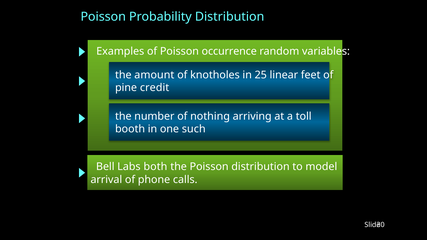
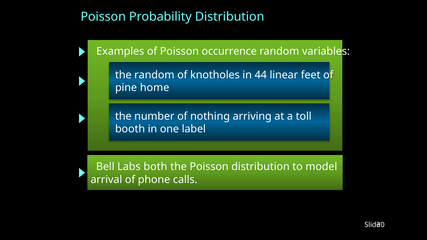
the amount: amount -> random (154, 75)
25: 25 -> 44 (261, 75)
credit: credit -> home (155, 88)
such: such -> label (194, 129)
